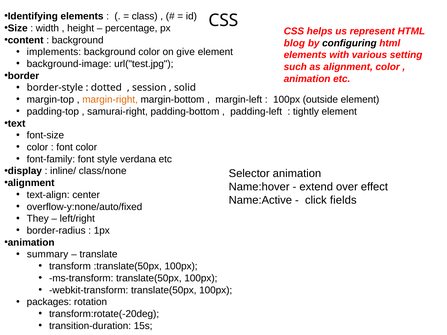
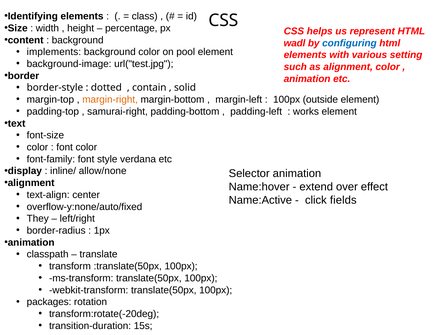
blog: blog -> wadl (295, 43)
configuring colour: black -> blue (349, 43)
give: give -> pool (186, 52)
session: session -> contain (149, 88)
tightly: tightly -> works (306, 112)
class/none: class/none -> allow/none (103, 171)
summary: summary -> classpath (48, 255)
